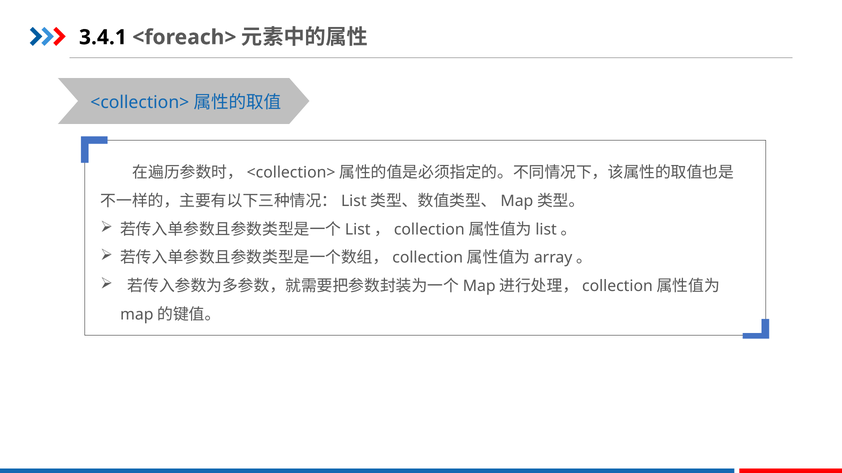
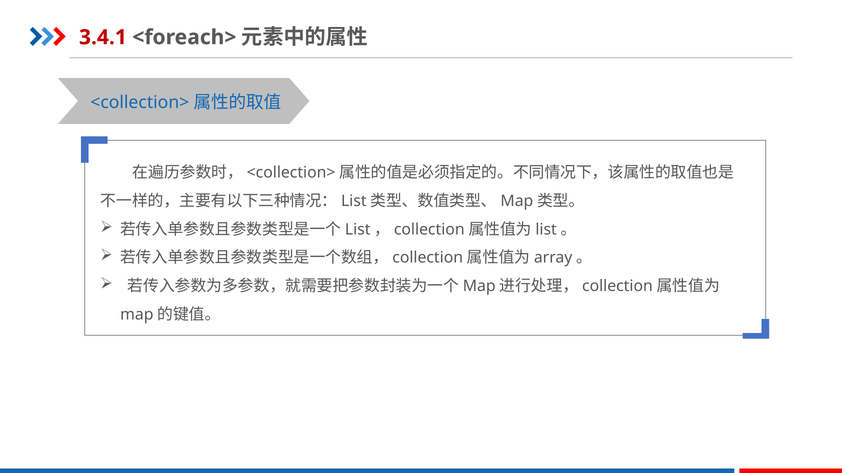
3.4.1 colour: black -> red (103, 37)
